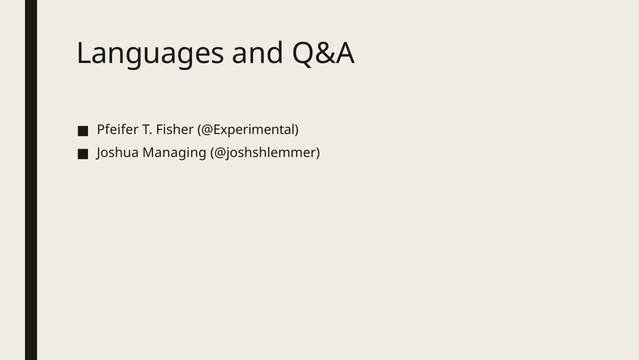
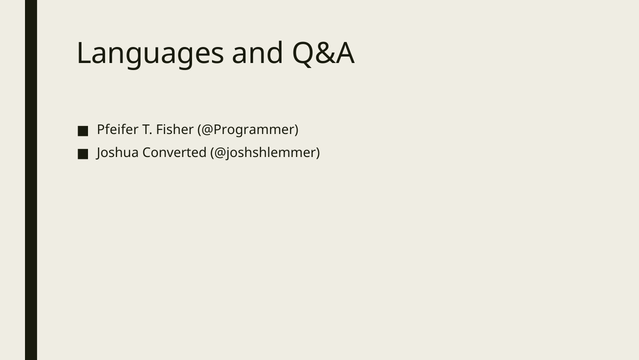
@Experimental: @Experimental -> @Programmer (248, 130)
Managing: Managing -> Converted (175, 153)
